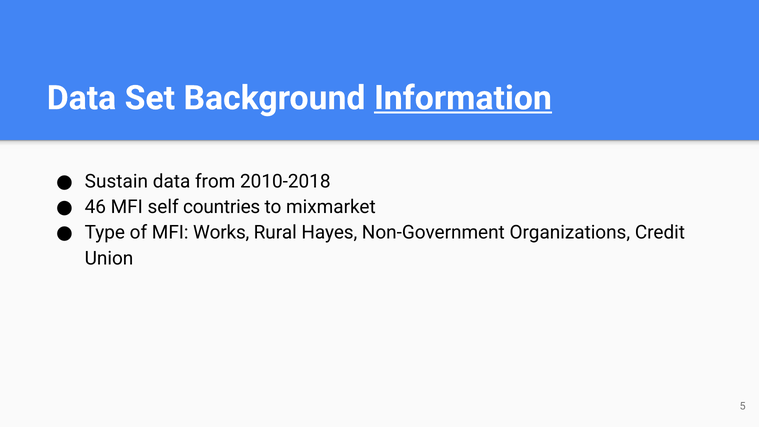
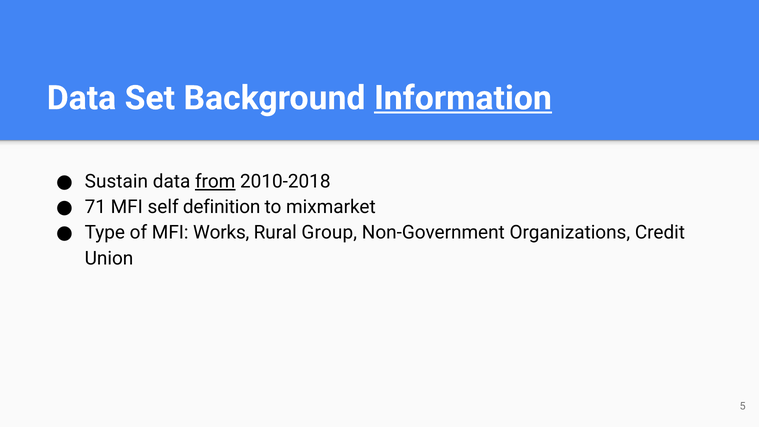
from underline: none -> present (215, 182)
46: 46 -> 71 (95, 207)
countries: countries -> definition (222, 207)
Hayes: Hayes -> Group (329, 233)
